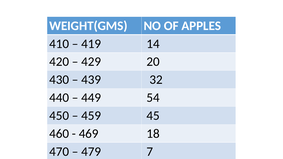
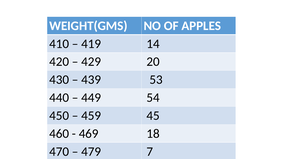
32: 32 -> 53 (156, 80)
